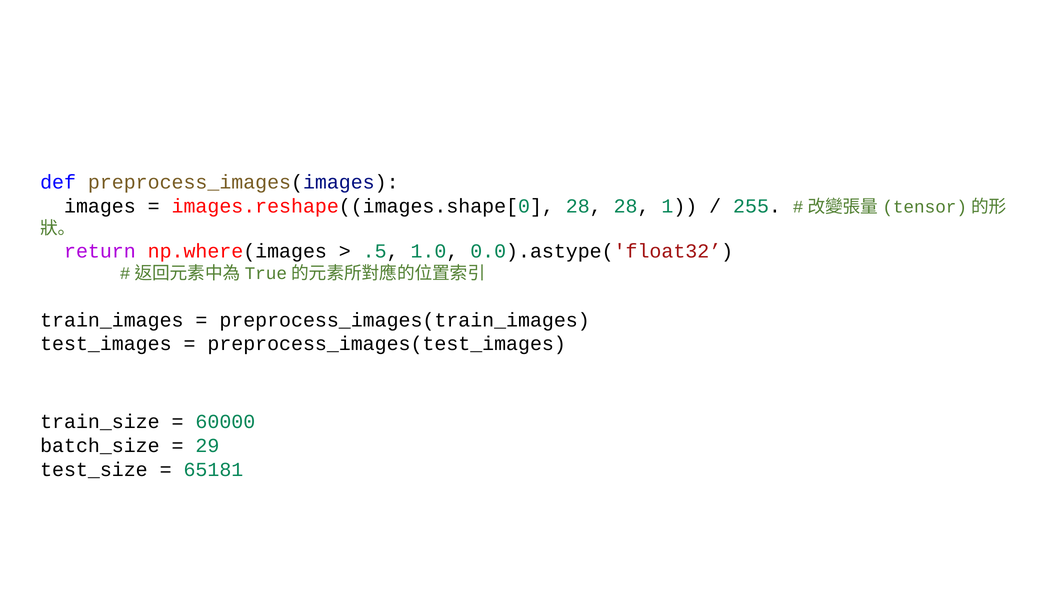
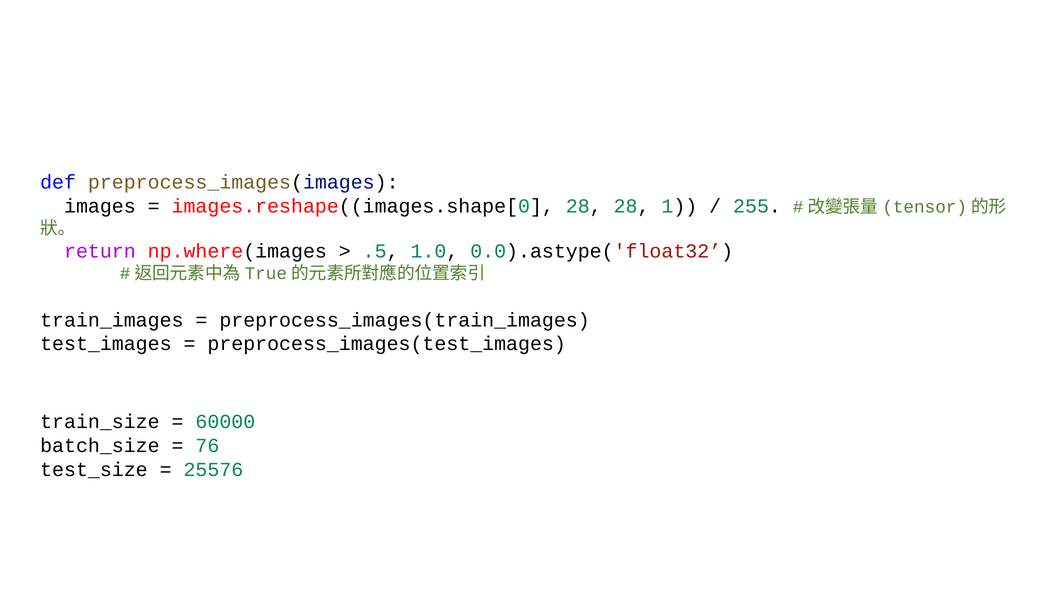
29: 29 -> 76 (207, 446)
65181: 65181 -> 25576 (213, 470)
